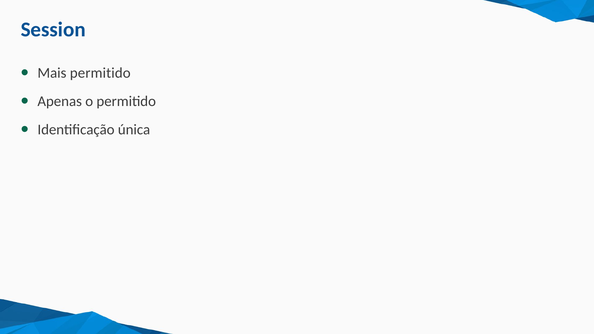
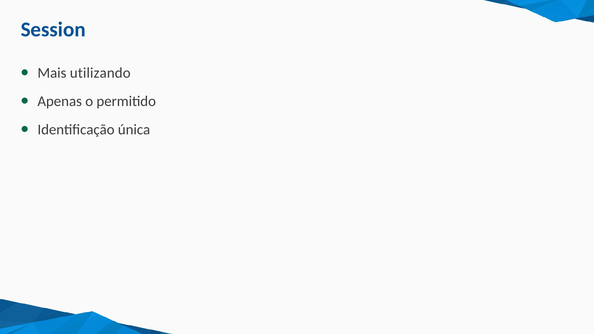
Mais permitido: permitido -> utilizando (100, 73)
